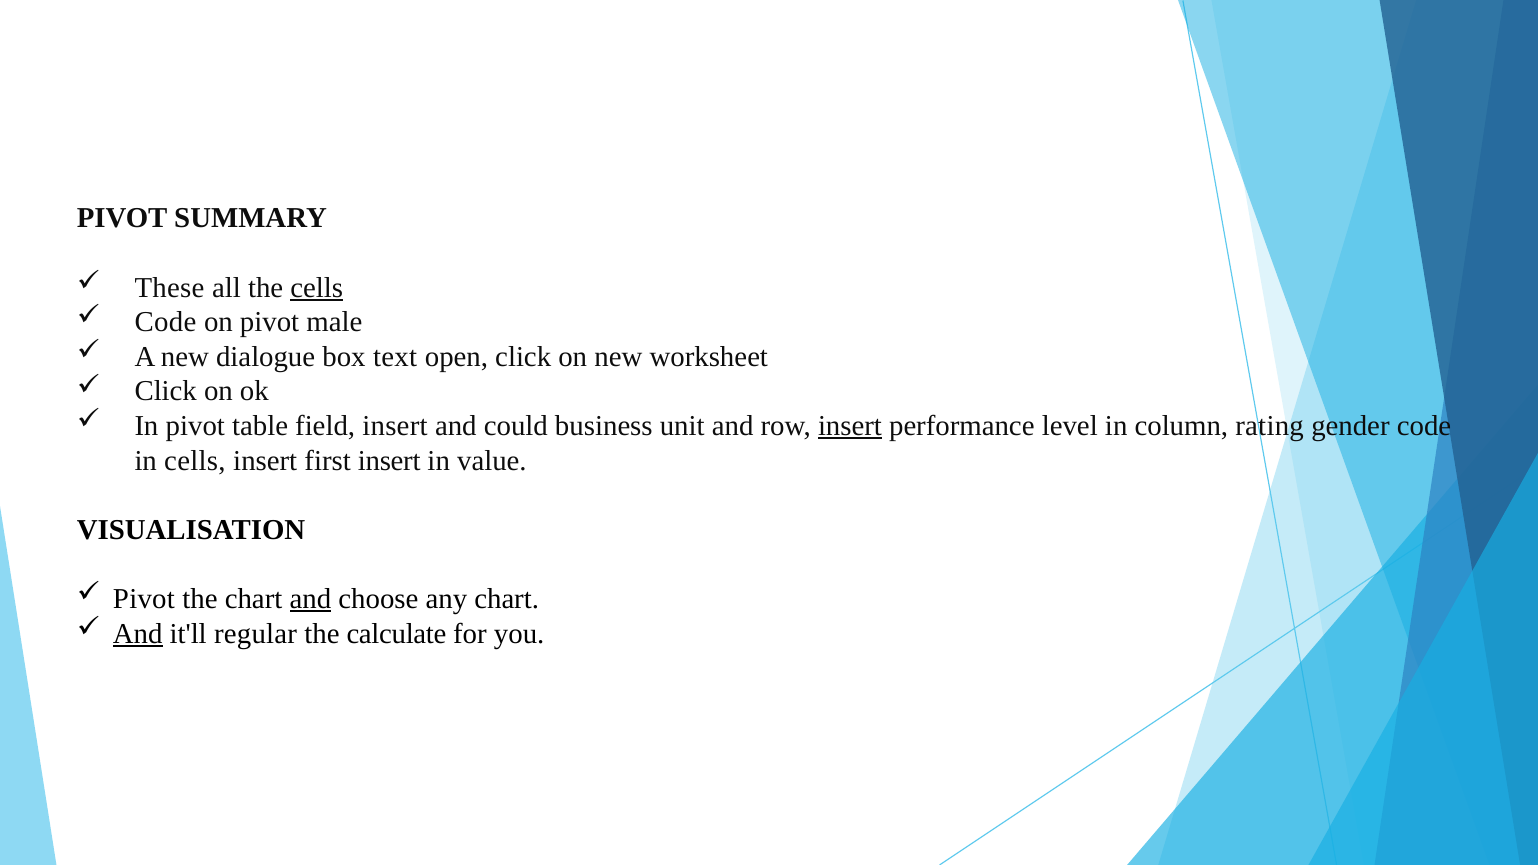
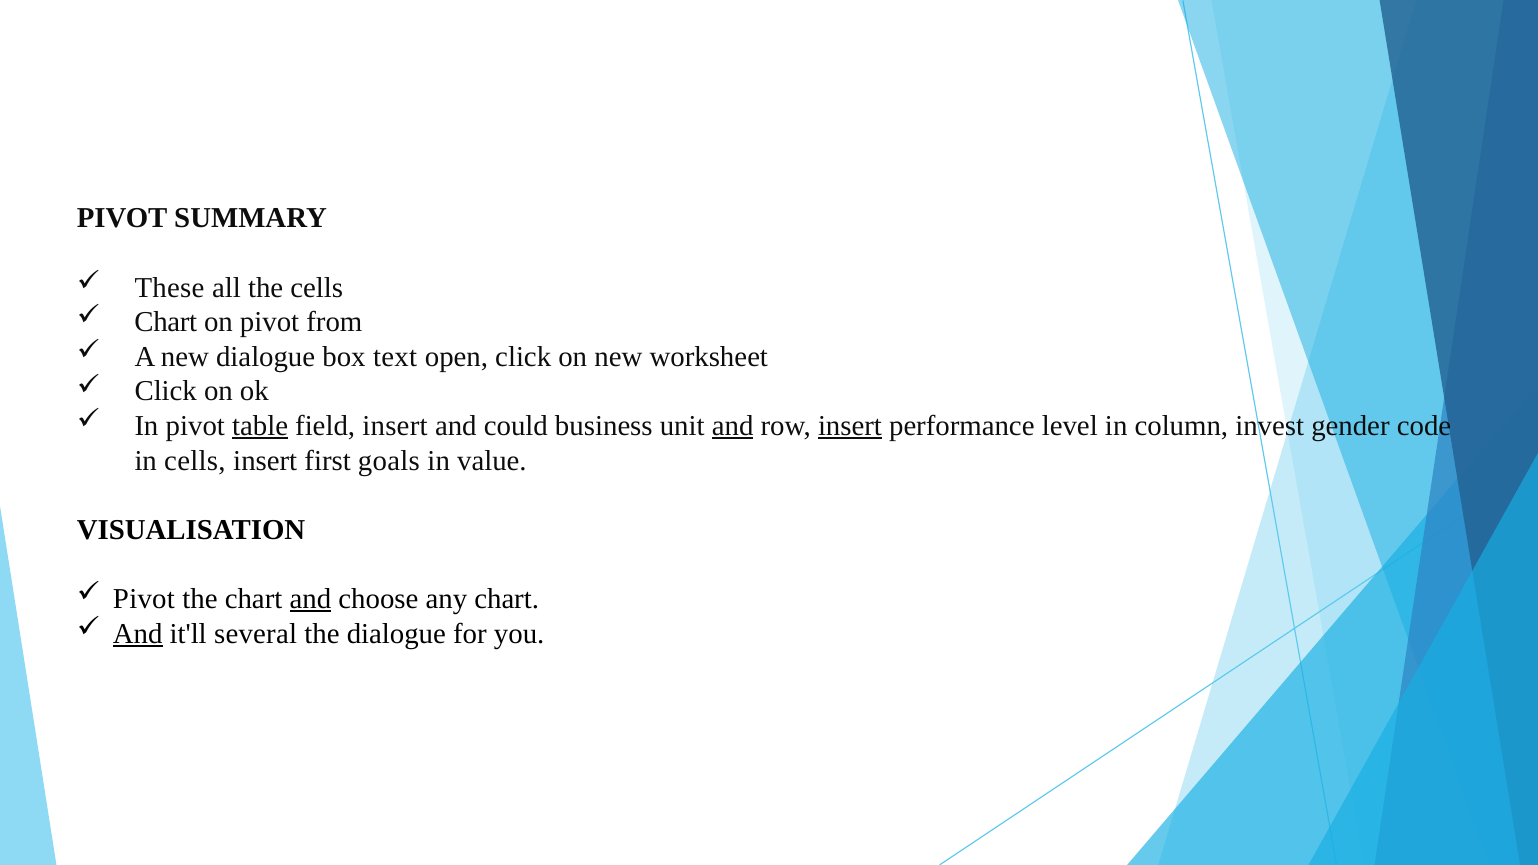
cells underline: present -> none (317, 288)
Code: Code -> Chart (166, 322)
male: male -> from (334, 322)
table underline: none -> present (260, 426)
and underline: none -> present (733, 426)
rating: rating -> invest (1270, 426)
first insert: insert -> goals (389, 461)
regular: regular -> several (256, 634)
the calculate: calculate -> dialogue (396, 634)
